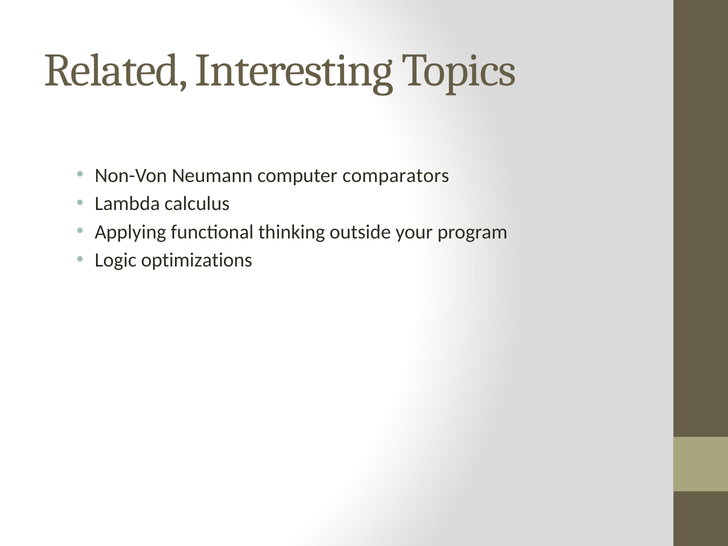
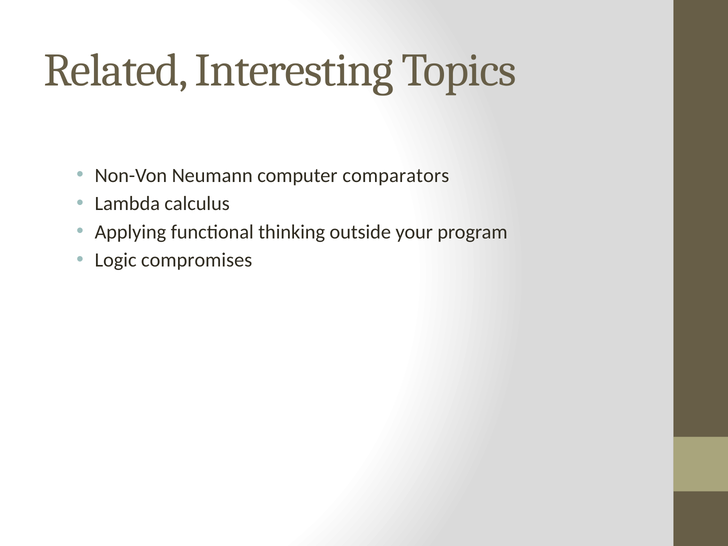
optimizations: optimizations -> compromises (197, 260)
